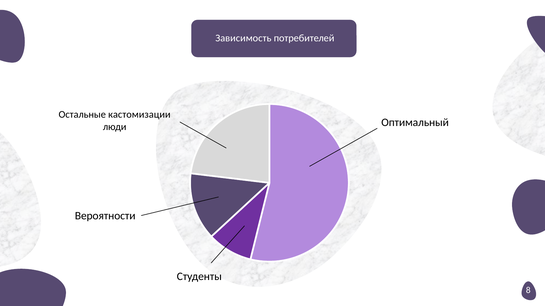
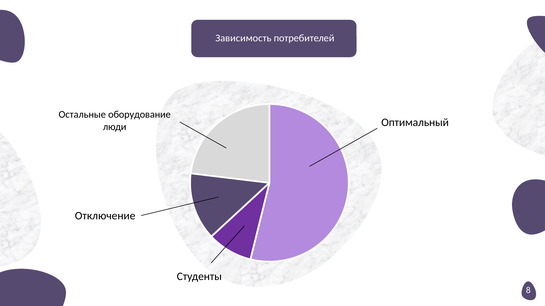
кастомизации: кастомизации -> оборудование (139, 115)
Вероятности: Вероятности -> Отключение (105, 216)
